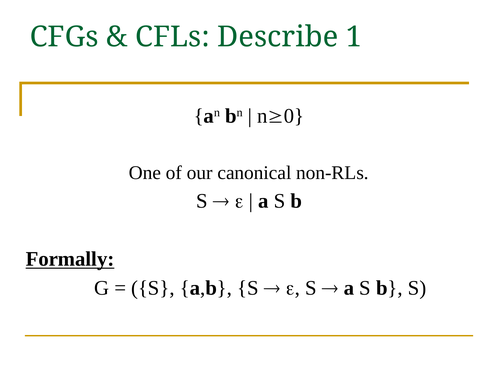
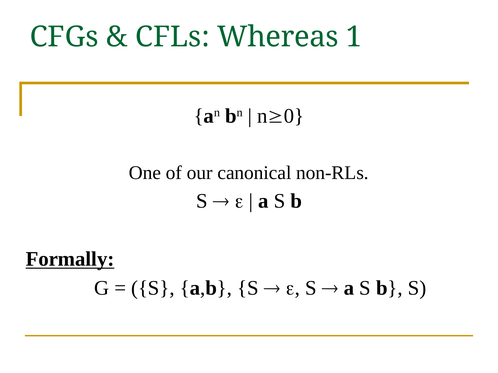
Describe: Describe -> Whereas (278, 37)
